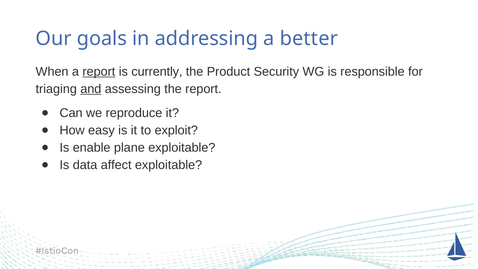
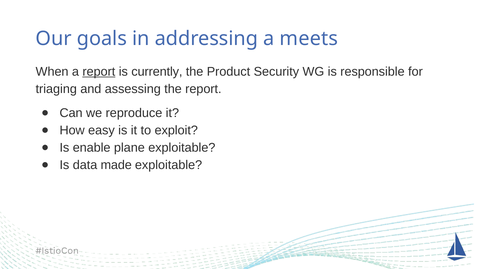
better: better -> meets (309, 38)
and underline: present -> none (91, 89)
affect: affect -> made (116, 165)
